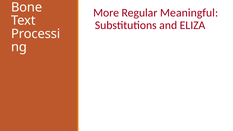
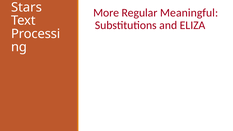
Bone: Bone -> Stars (26, 7)
